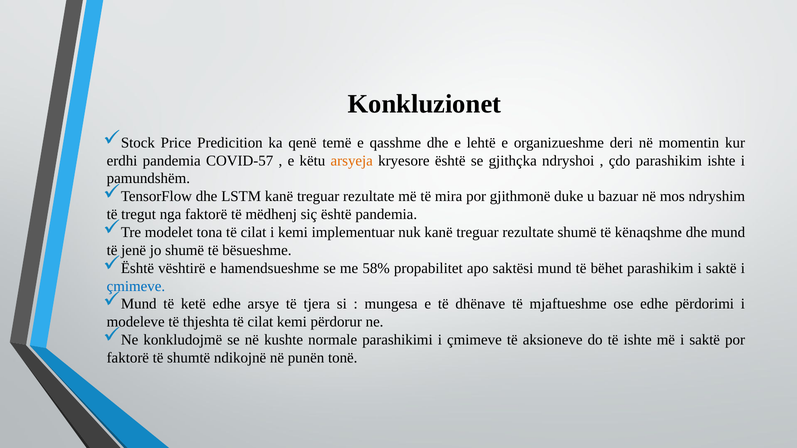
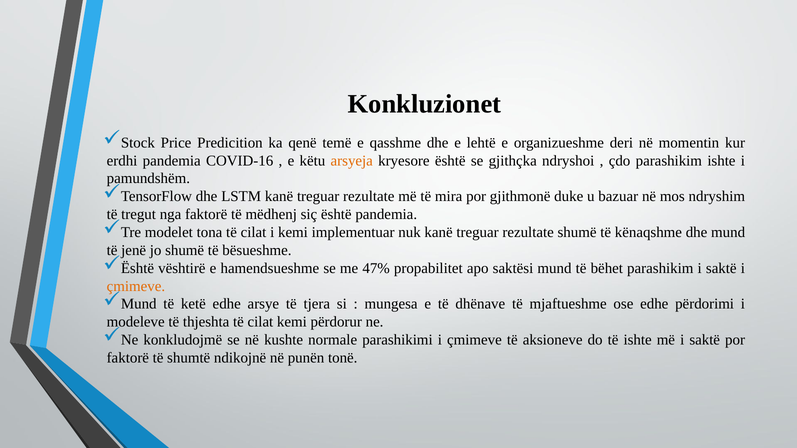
COVID-57: COVID-57 -> COVID-16 (240, 161)
58%: 58% -> 47% (376, 268)
çmimeve colour: blue -> orange (136, 286)
